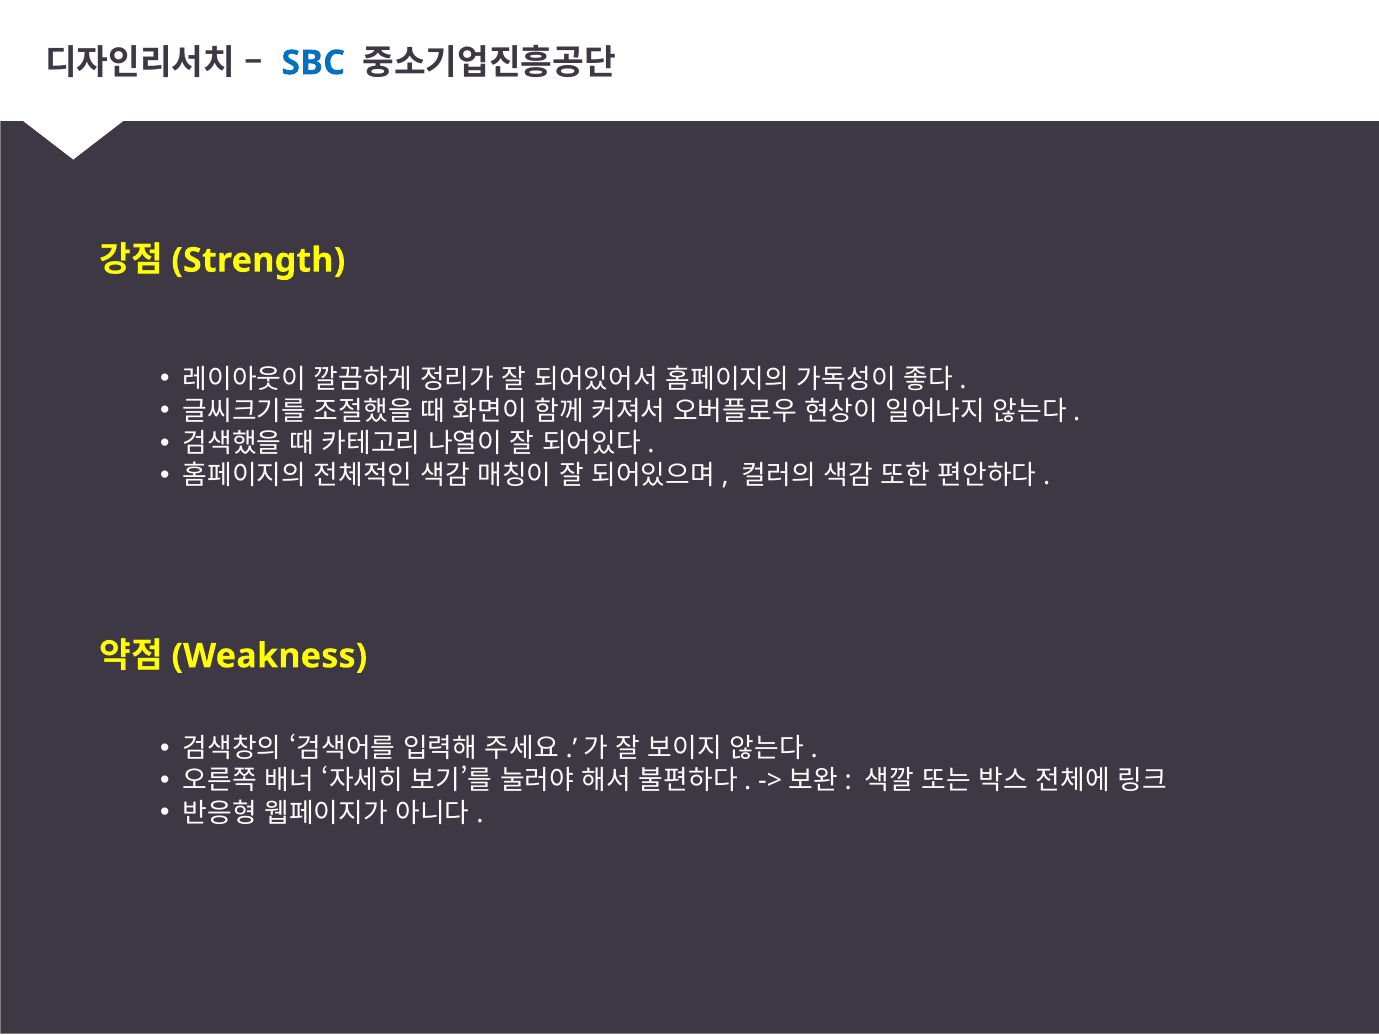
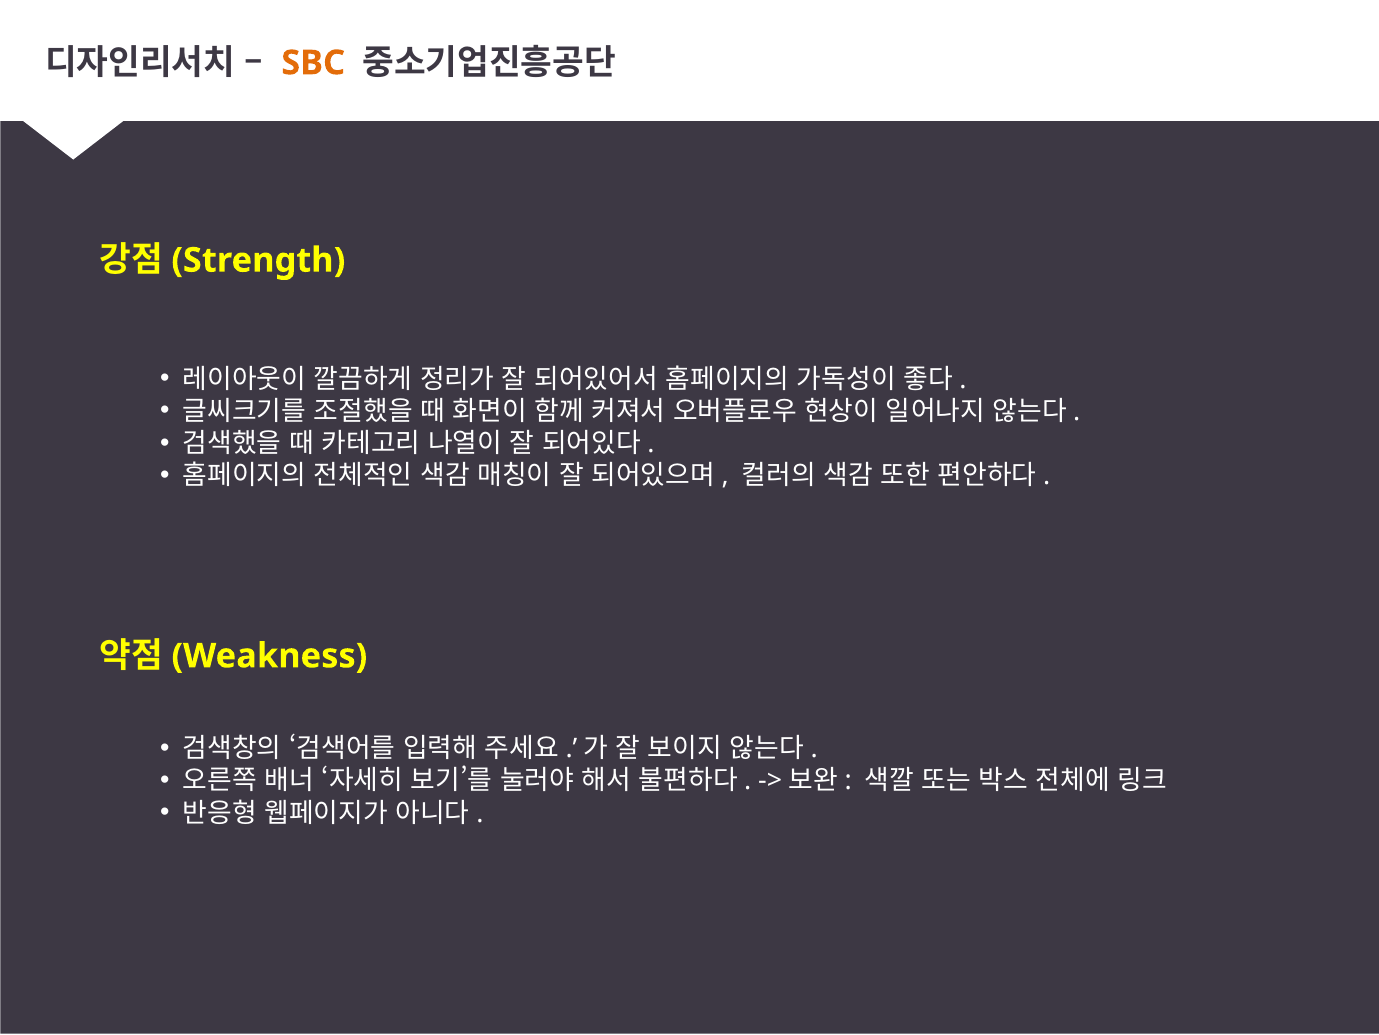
SBC colour: blue -> orange (313, 63)
